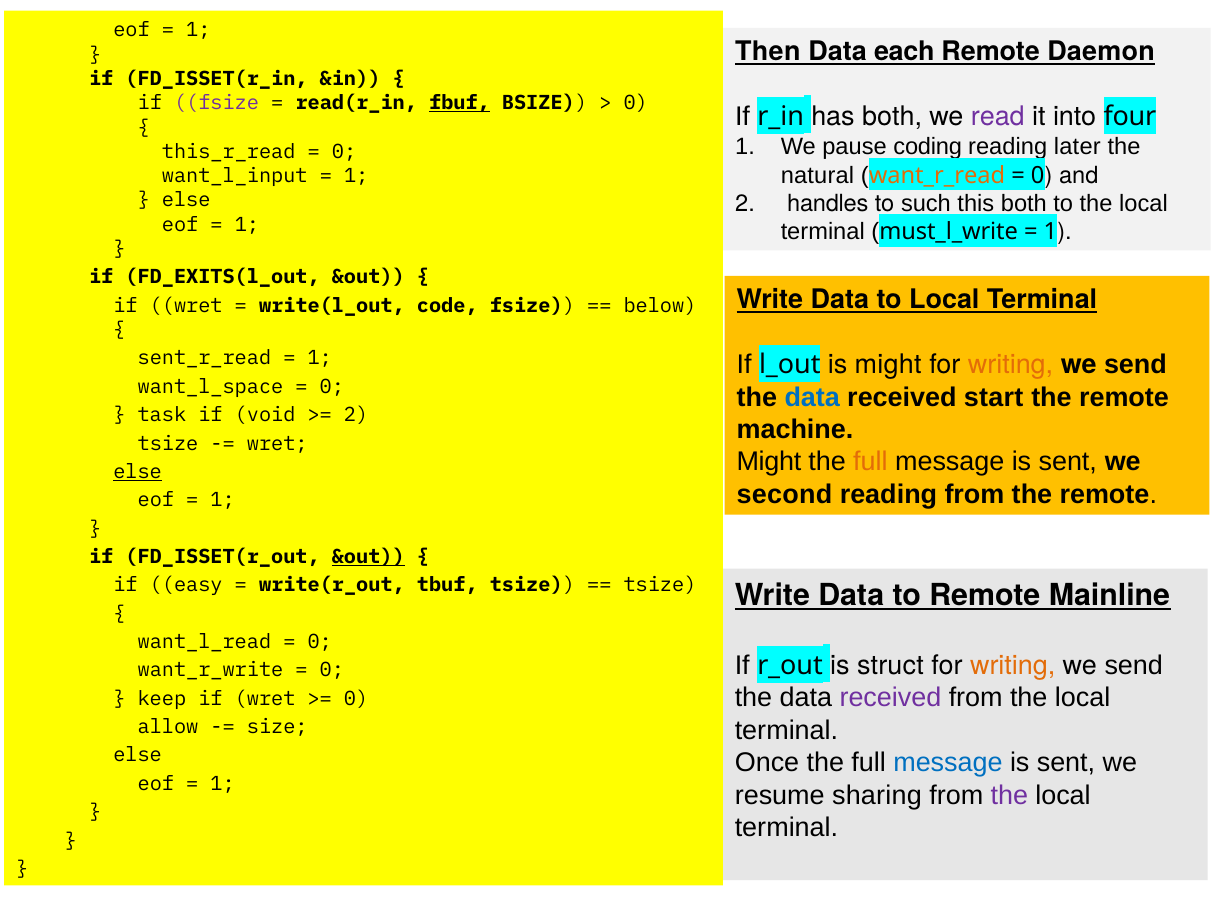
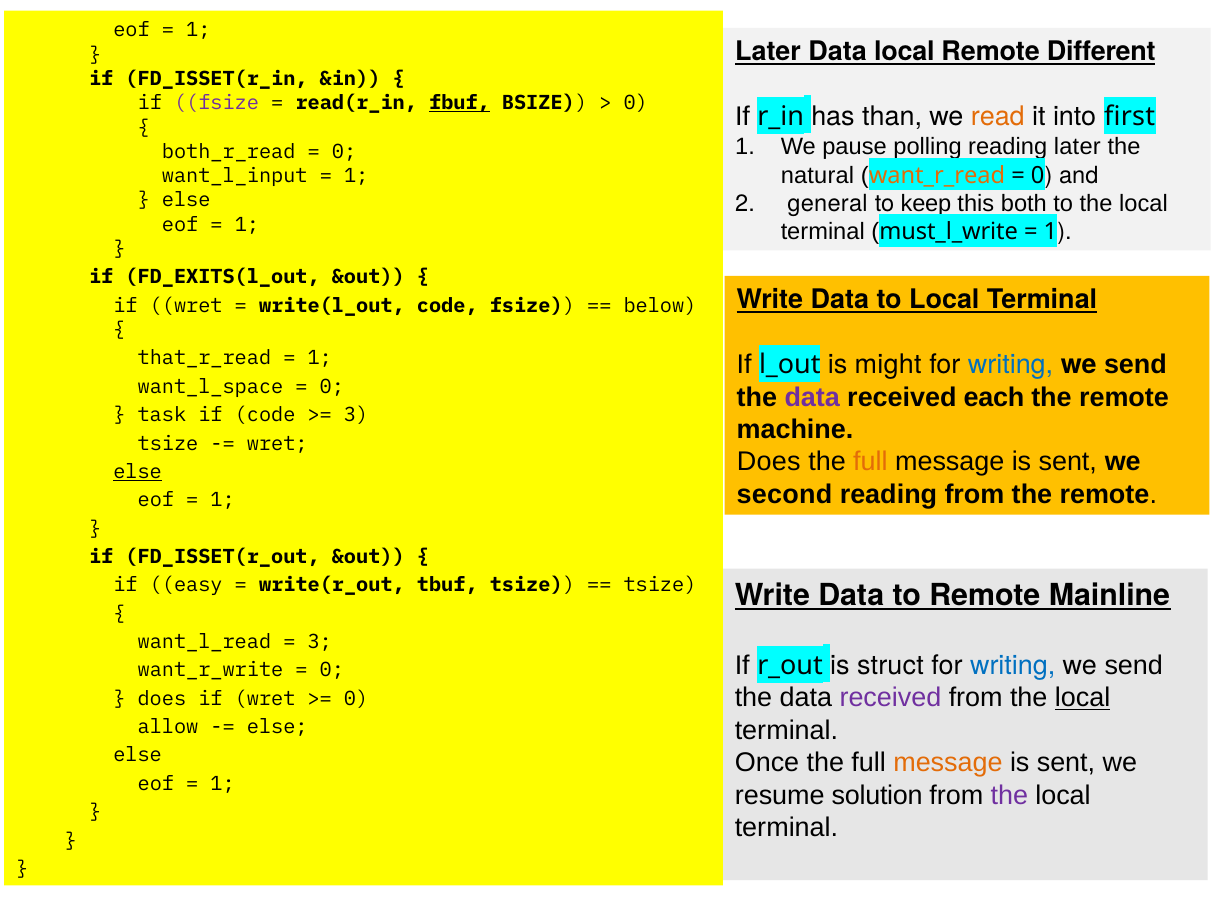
Then: Then -> Later (768, 52)
Data each: each -> local (904, 52)
Daemon: Daemon -> Different (1101, 52)
has both: both -> than (892, 117)
read colour: purple -> orange (998, 117)
four: four -> first (1130, 117)
coding: coding -> polling (928, 147)
this_r_read: this_r_read -> both_r_read (229, 152)
handles: handles -> general (828, 204)
such: such -> keep (926, 204)
sent_r_read: sent_r_read -> that_r_read (204, 358)
writing colour: orange -> blue (1011, 365)
data colour: blue -> purple (812, 397)
start: start -> each (994, 397)
if void: void -> code (265, 415)
2: 2 -> 3 (356, 415)
Might: Might -> Does (769, 462)
&out underline: present -> none (368, 557)
0: 0 -> 3 (320, 642)
writing colour: orange -> blue (1013, 666)
local underline: none -> present (1083, 698)
keep: keep -> does (162, 699)
size: size -> else (277, 727)
message colour: blue -> orange (948, 763)
sharing: sharing -> solution (877, 795)
